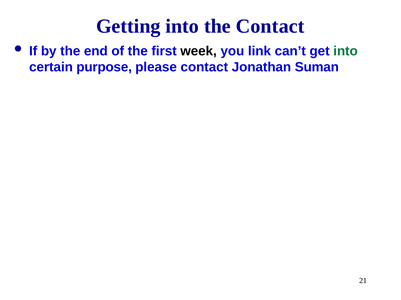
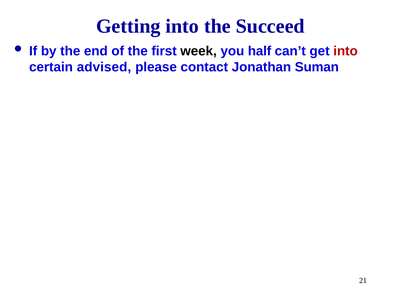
the Contact: Contact -> Succeed (270, 26)
link: link -> half (260, 51)
into colour: green -> red (346, 51)
purpose: purpose -> advised (104, 67)
